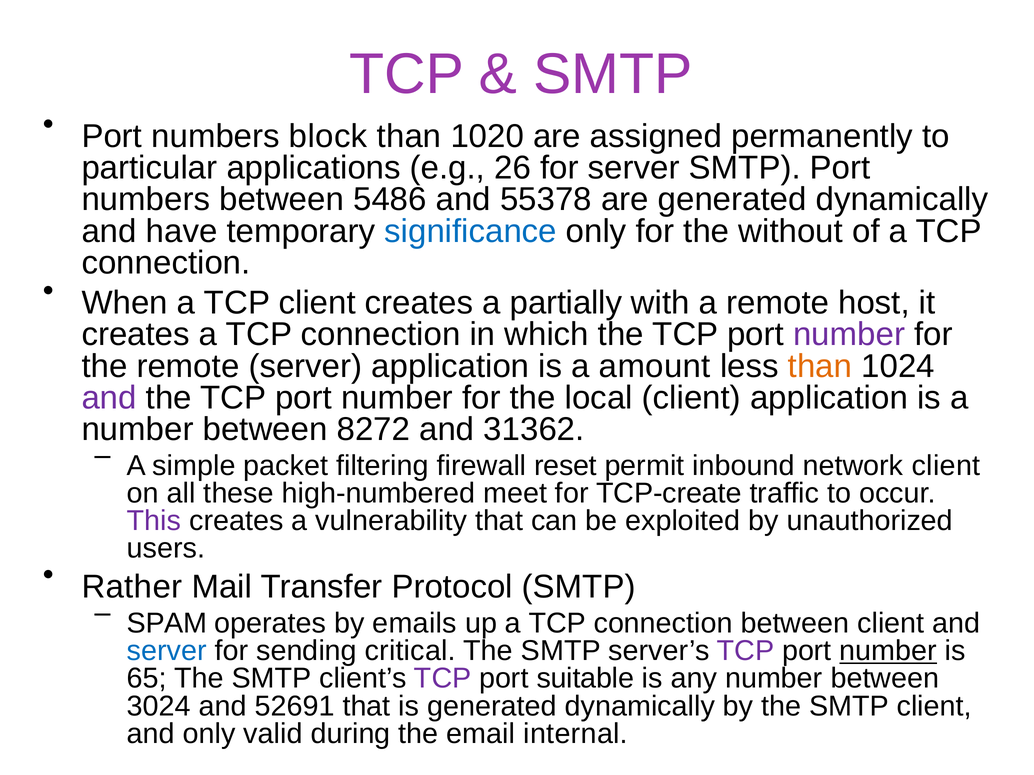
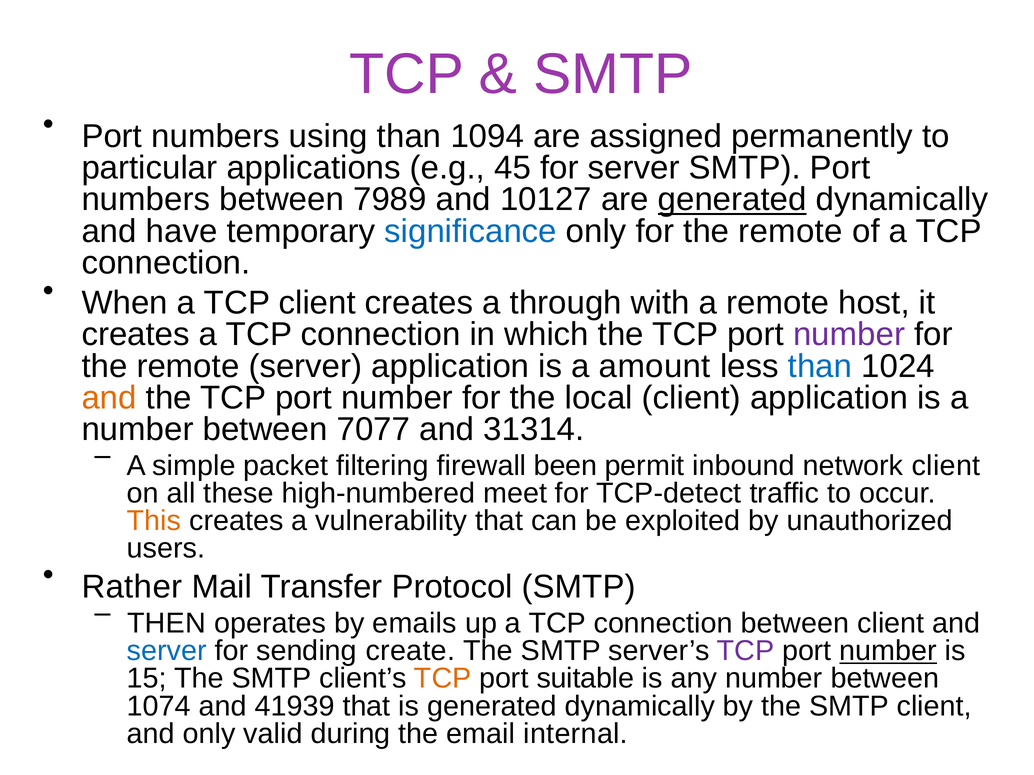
block: block -> using (328, 136)
1020: 1020 -> 1094 (487, 136)
26: 26 -> 45 (513, 168)
5486: 5486 -> 7989 (390, 200)
55378: 55378 -> 10127 (546, 200)
generated underline: none -> present (732, 200)
only for the without: without -> remote (791, 231)
partially: partially -> through (566, 303)
than colour: orange -> blue (820, 366)
and colour: purple -> orange (109, 398)
8272: 8272 -> 7077 (373, 430)
31362: 31362 -> 31314 (534, 430)
reset: reset -> been (566, 466)
TCP-create: TCP-create -> TCP-detect (669, 494)
This colour: purple -> orange (154, 521)
SPAM: SPAM -> THEN (167, 624)
critical: critical -> create (410, 651)
65: 65 -> 15 (147, 679)
TCP colour: purple -> orange (443, 679)
3024: 3024 -> 1074 (159, 706)
52691: 52691 -> 41939 (295, 706)
